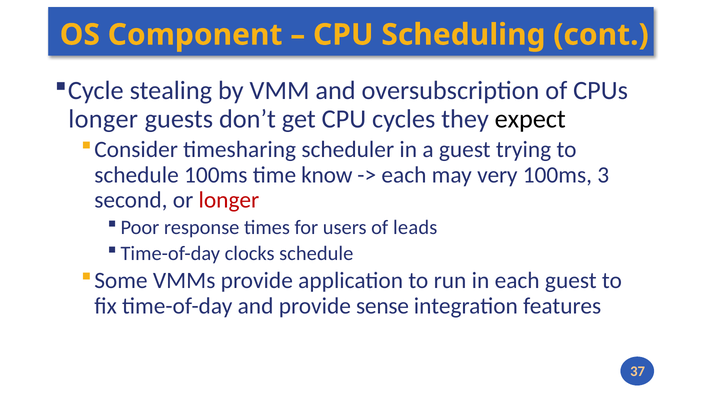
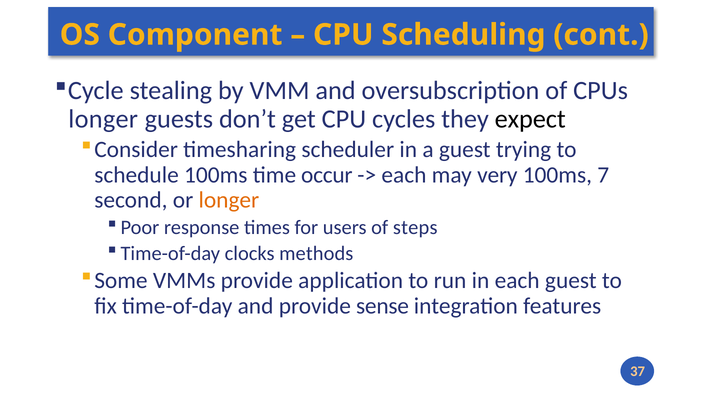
know: know -> occur (327, 175)
3: 3 -> 7 (603, 175)
longer colour: red -> orange (229, 200)
leads: leads -> steps (415, 228)
clocks schedule: schedule -> methods (316, 253)
